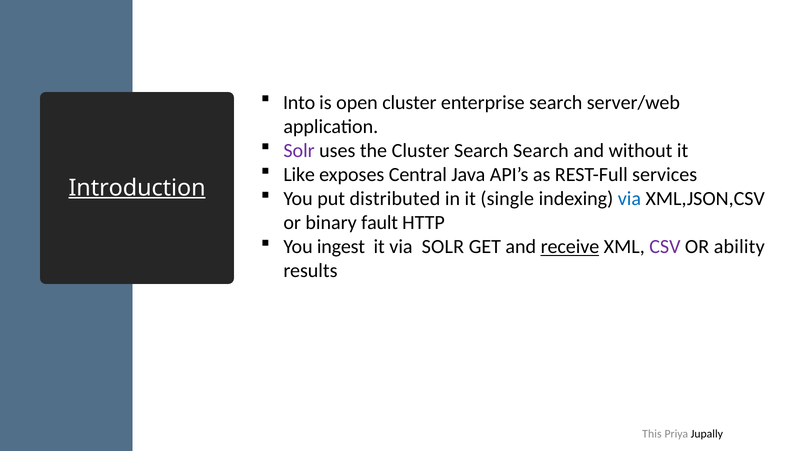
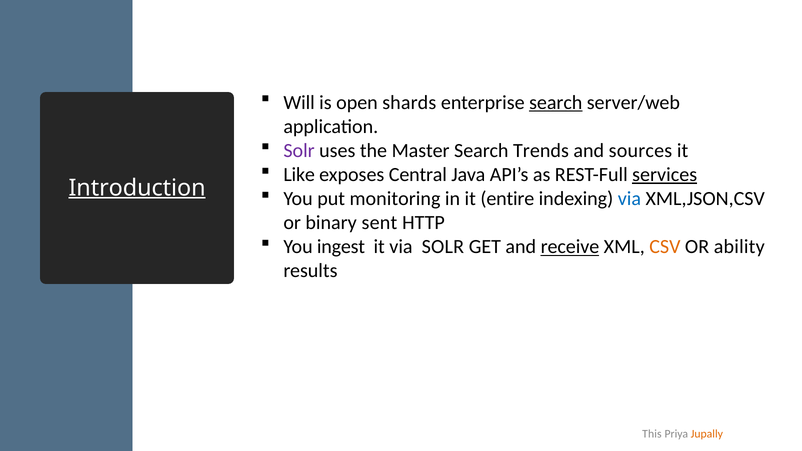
Into: Into -> Will (299, 103)
open cluster: cluster -> shards (409, 103)
search underline: none -> present (556, 103)
the Cluster: Cluster -> Master (421, 151)
Search Search: Search -> Trends (541, 151)
without: without -> sources (640, 151)
services underline: none -> present (665, 175)
distributed: distributed -> monitoring (395, 199)
single: single -> entire (507, 199)
fault: fault -> sent (379, 223)
CSV colour: purple -> orange (665, 247)
Jupally colour: black -> orange (707, 434)
